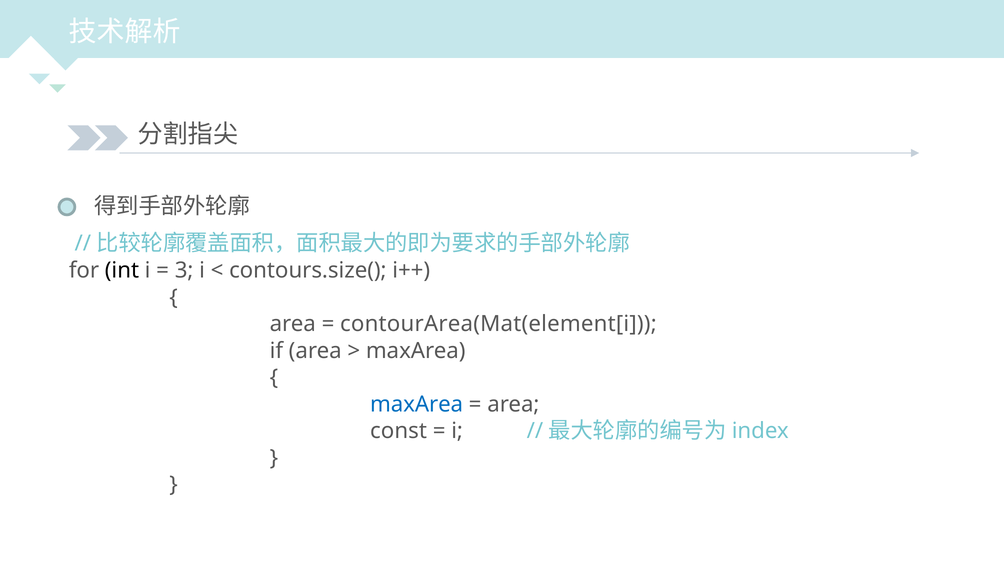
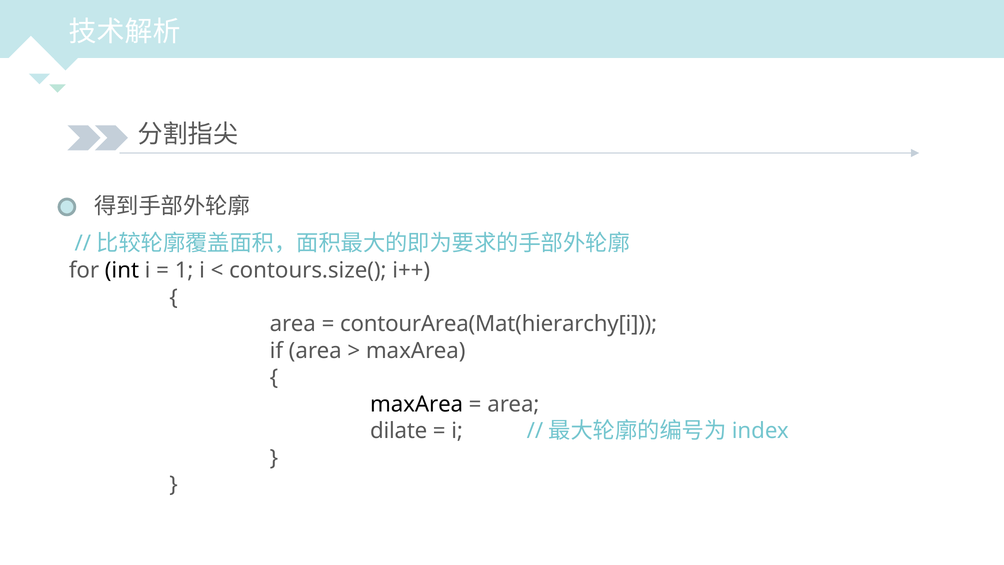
3: 3 -> 1 (184, 270)
contourArea(Mat(element[i: contourArea(Mat(element[i -> contourArea(Mat(hierarchy[i (499, 324)
maxArea colour: blue -> black (417, 404)
const: const -> dilate (399, 431)
